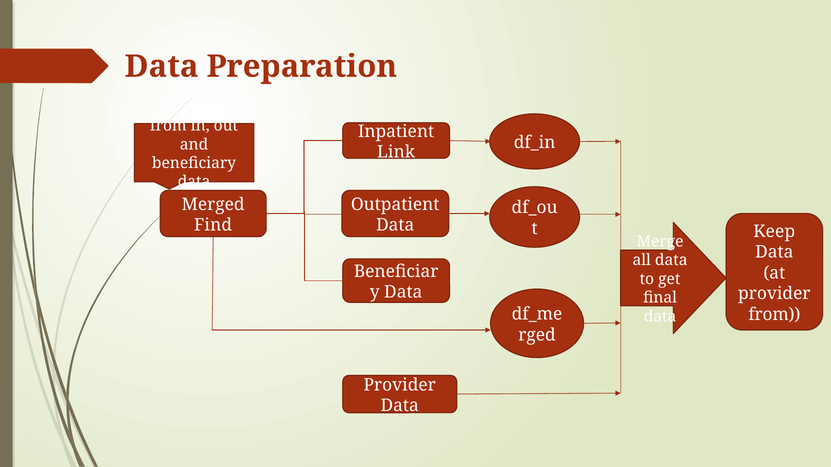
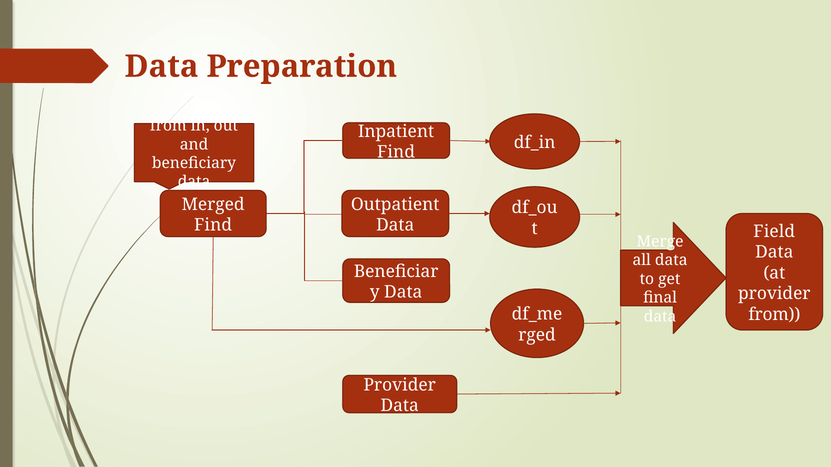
Link: Link -> Find (396, 152)
Keep: Keep -> Field (774, 232)
